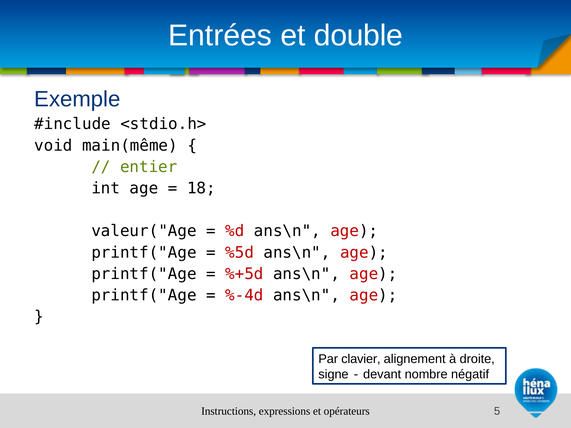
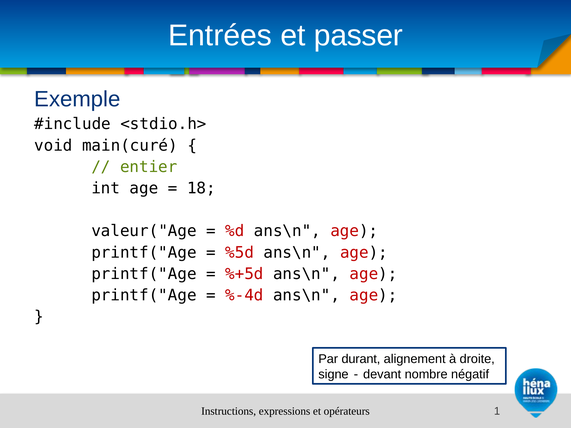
double: double -> passer (358, 35)
main(même: main(même -> main(curé (130, 146)
clavier: clavier -> durant (361, 359)
5: 5 -> 1 (497, 412)
